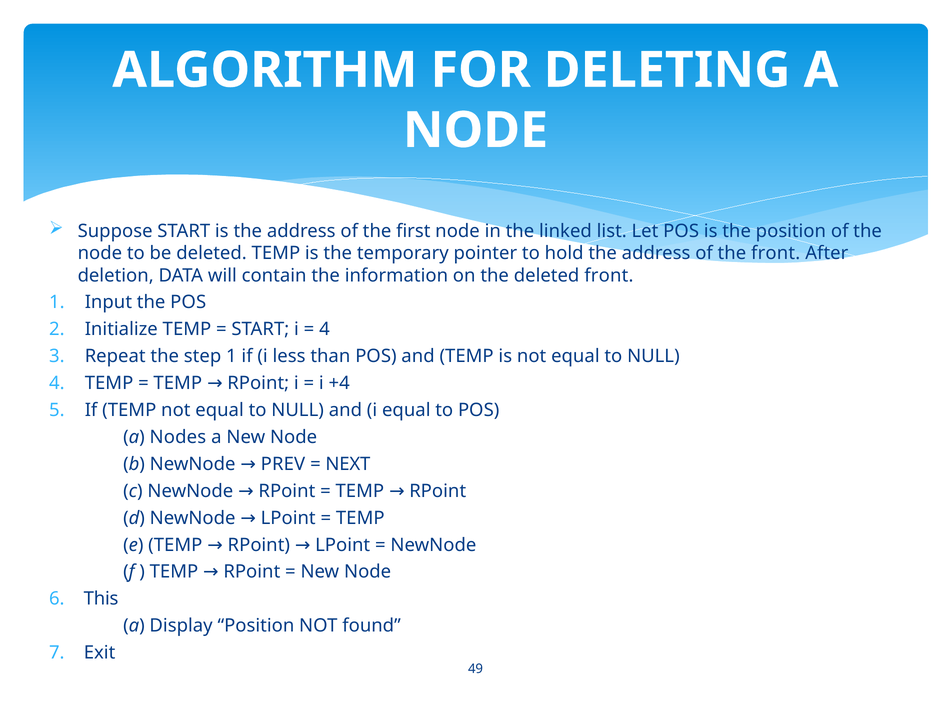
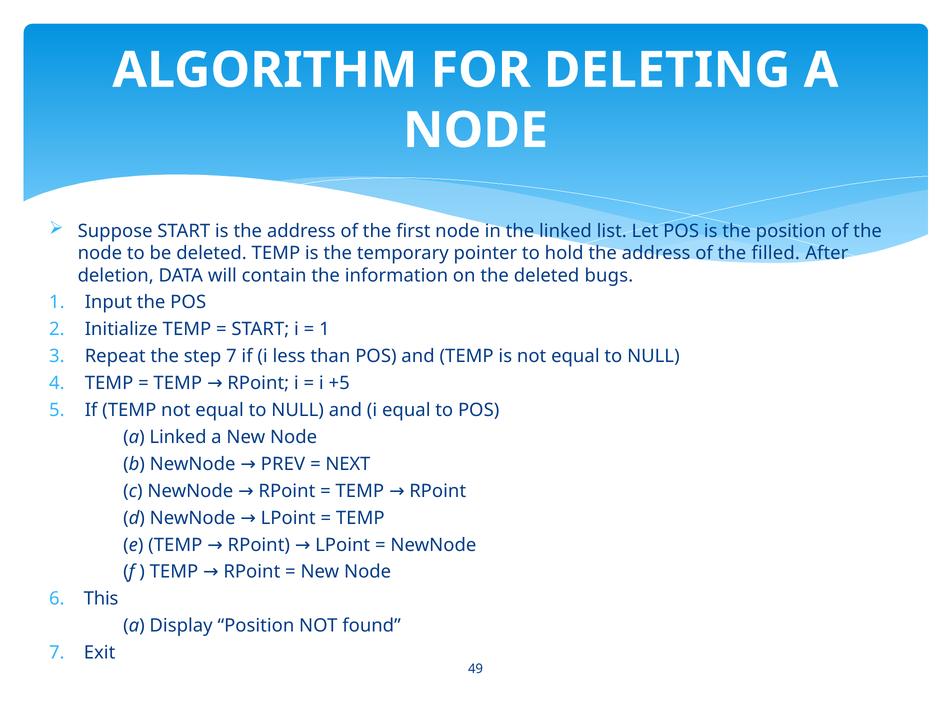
the front: front -> filled (776, 253)
deleted front: front -> bugs (609, 276)
4: 4 -> 1 (324, 329)
step 1: 1 -> 7 (231, 356)
+4: +4 -> +5 (339, 383)
a Nodes: Nodes -> Linked (178, 437)
